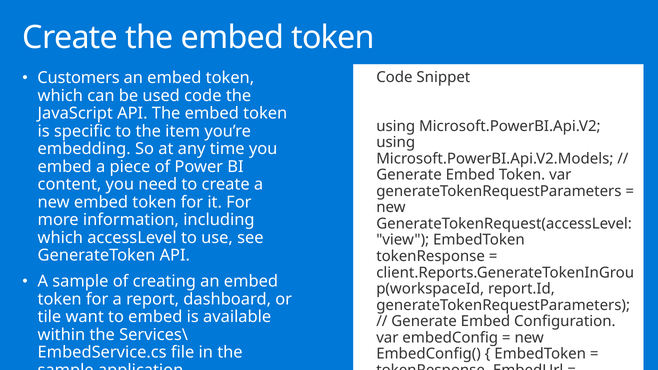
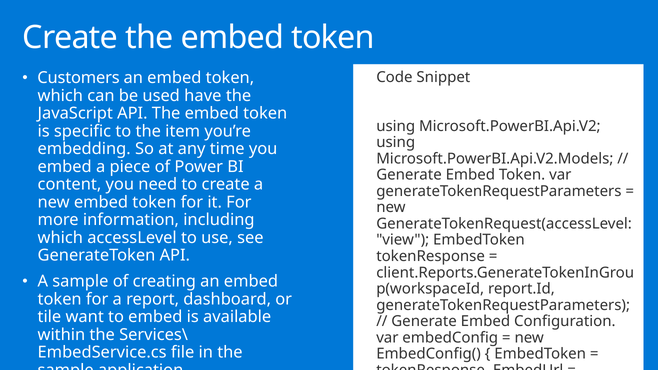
used code: code -> have (203, 96)
